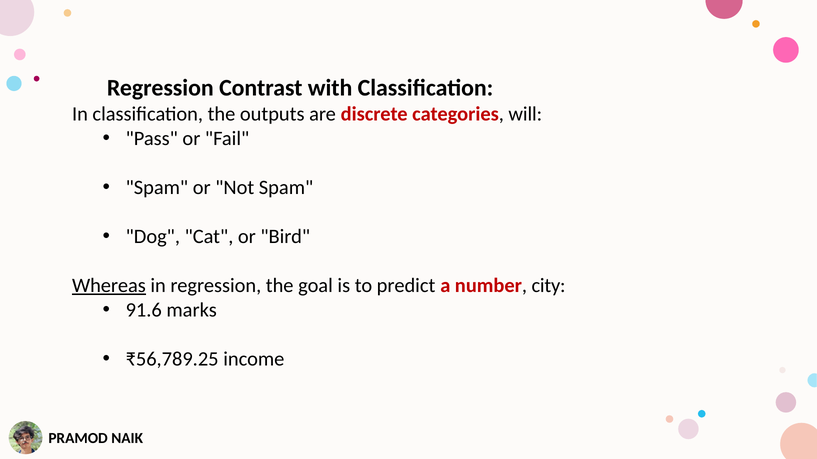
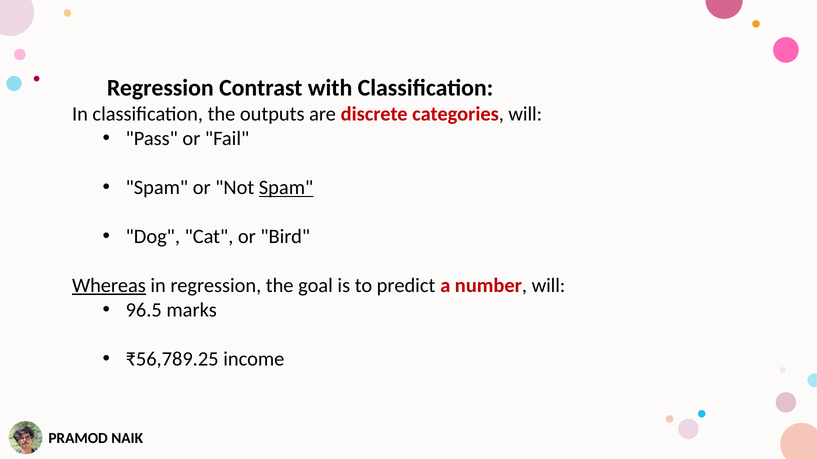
Spam underline: none -> present (286, 188)
number city: city -> will (548, 286)
91.6: 91.6 -> 96.5 (144, 310)
